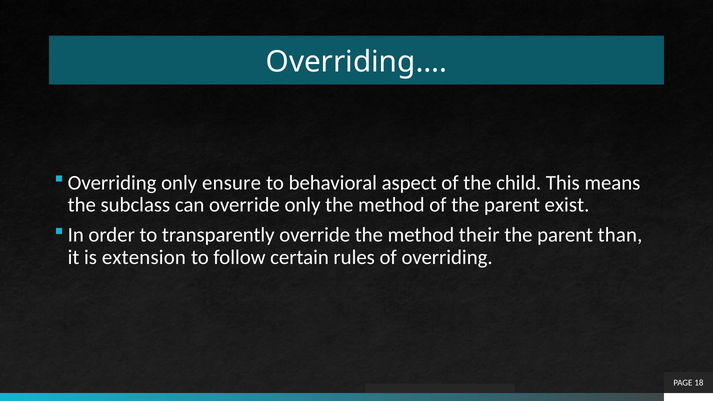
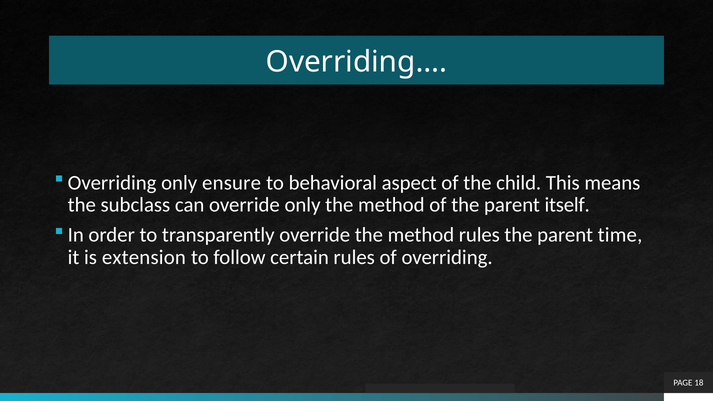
exist: exist -> itself (567, 205)
method their: their -> rules (479, 235)
than: than -> time (620, 235)
